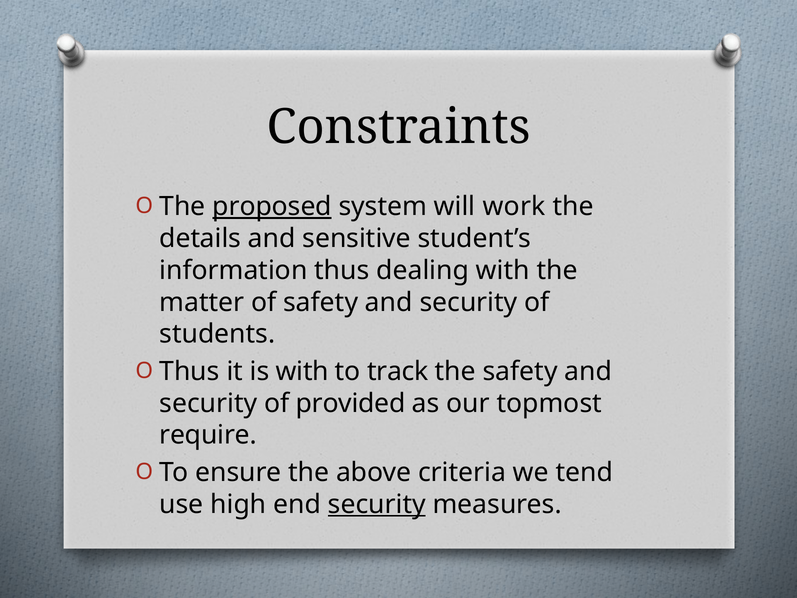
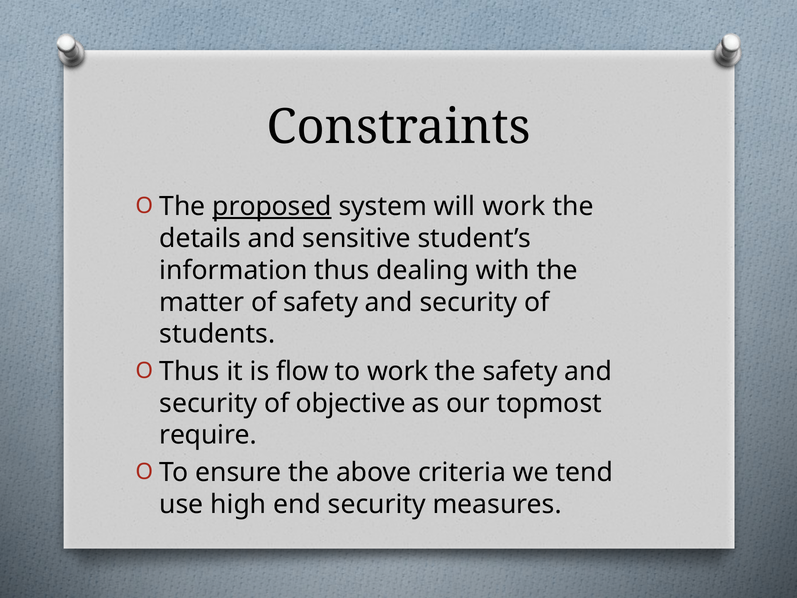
is with: with -> flow (302, 371)
to track: track -> work (398, 371)
provided: provided -> objective (351, 403)
security underline: present -> none (377, 504)
